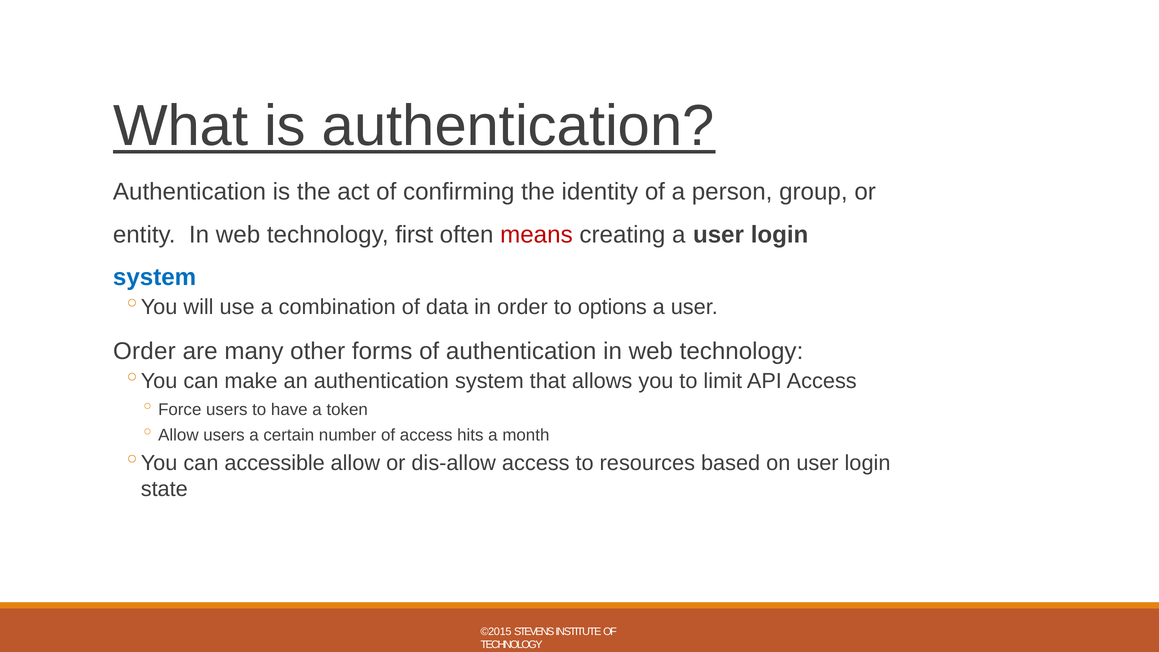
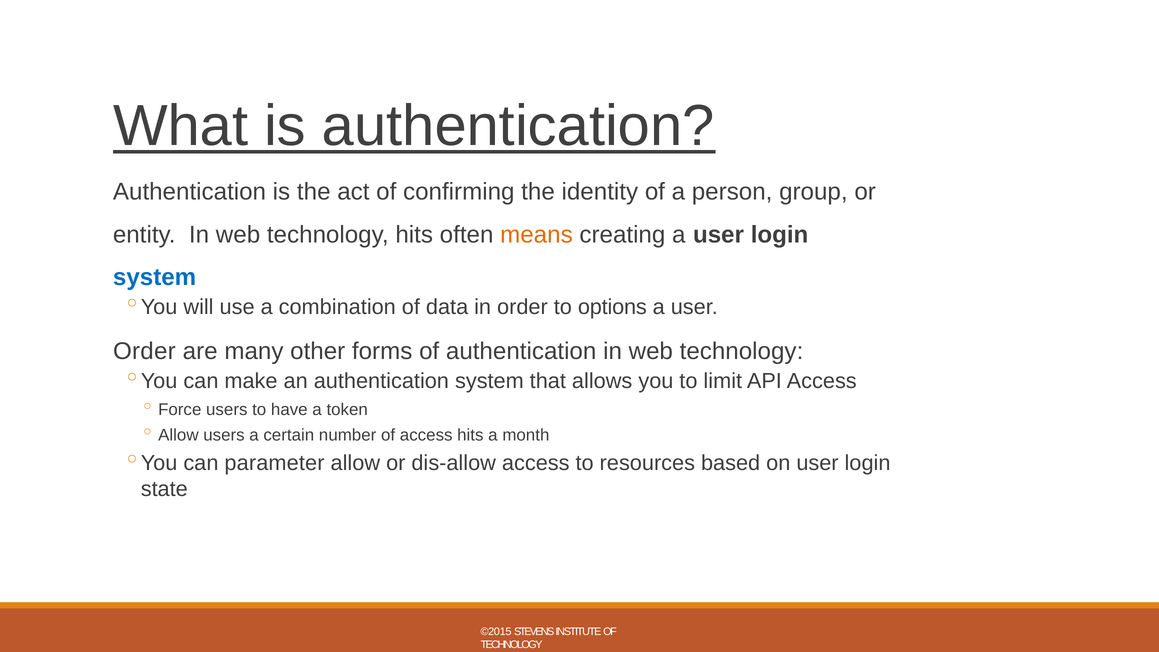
technology first: first -> hits (414, 235)
means colour: red -> orange (536, 235)
accessible: accessible -> parameter (274, 463)
